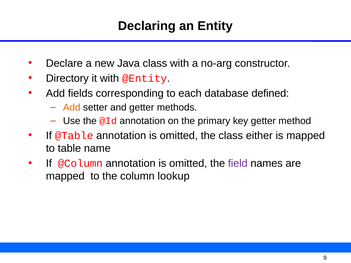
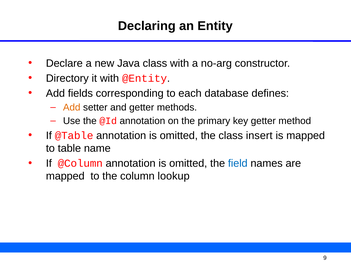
defined: defined -> defines (270, 93)
either: either -> insert (259, 136)
field colour: purple -> blue (238, 164)
